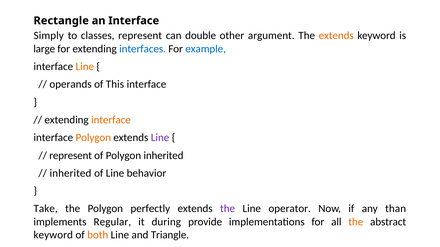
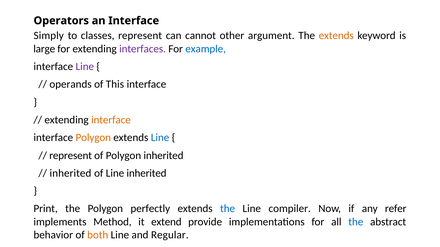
Rectangle: Rectangle -> Operators (61, 21)
double: double -> cannot (201, 36)
interfaces colour: blue -> purple (143, 49)
Line colour: orange -> purple (85, 67)
Line colour: purple -> blue (160, 138)
Line behavior: behavior -> inherited (147, 173)
Take: Take -> Print (46, 209)
the colour: purple -> blue (228, 209)
operator: operator -> compiler (290, 209)
than: than -> refer (396, 209)
Regular: Regular -> Method (112, 222)
during: during -> extend (166, 222)
the colour: orange -> blue (356, 222)
keyword: keyword -> behavior (53, 235)
Triangle: Triangle -> Regular (170, 235)
